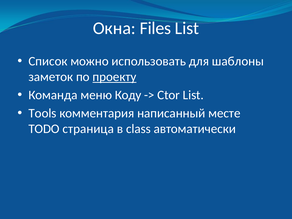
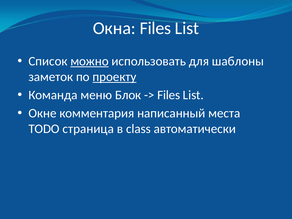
можно underline: none -> present (90, 61)
Коду: Коду -> Блок (128, 95)
Ctor: Ctor -> Files (169, 95)
Tools: Tools -> Окне (42, 113)
месте: месте -> места (224, 113)
